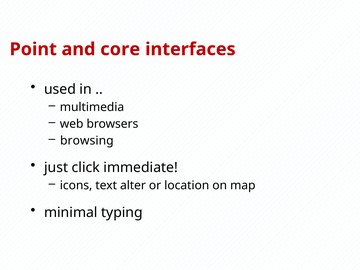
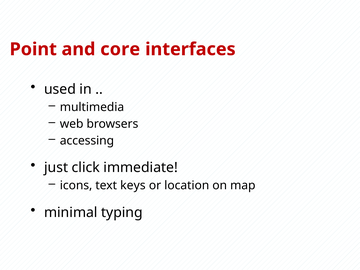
browsing: browsing -> accessing (87, 141)
alter: alter -> keys (133, 185)
